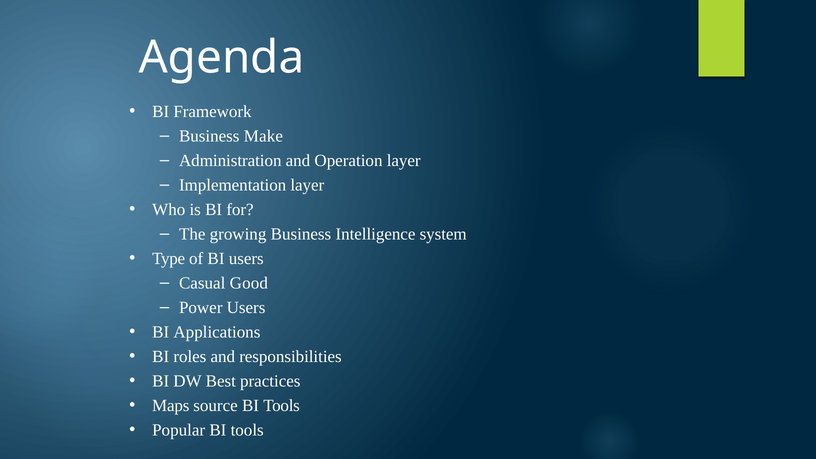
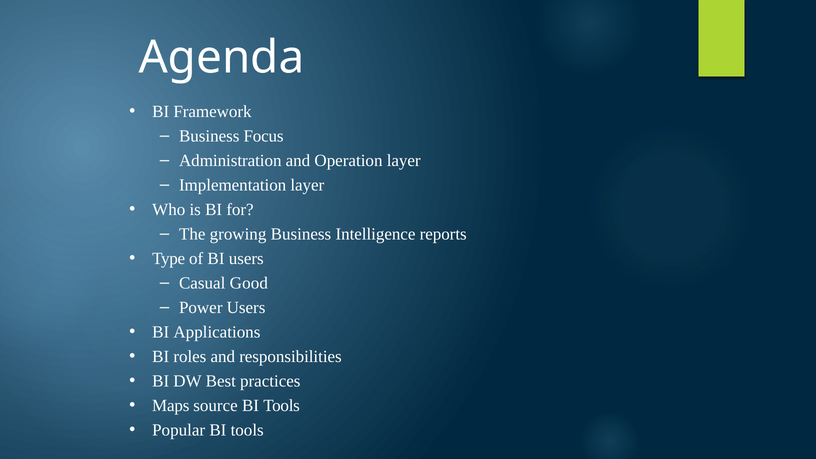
Make: Make -> Focus (264, 136)
system: system -> reports (443, 234)
